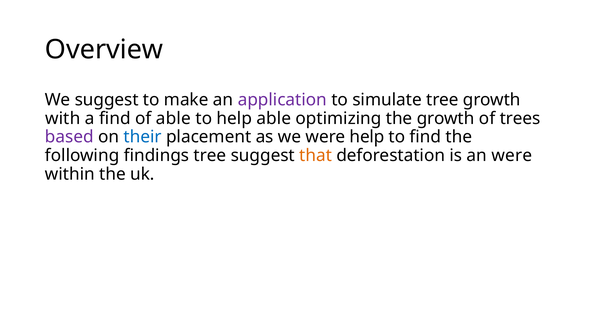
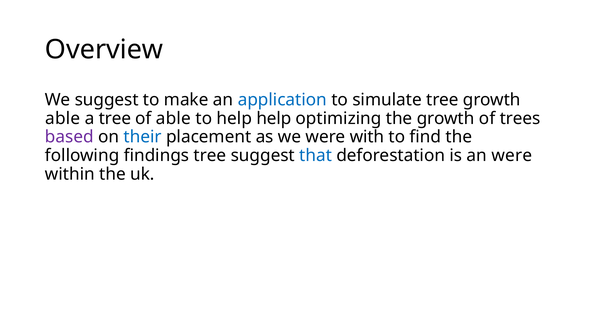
application colour: purple -> blue (282, 100)
with: with -> able (63, 118)
a find: find -> tree (115, 118)
help able: able -> help (274, 118)
were help: help -> with (367, 137)
that colour: orange -> blue (316, 156)
